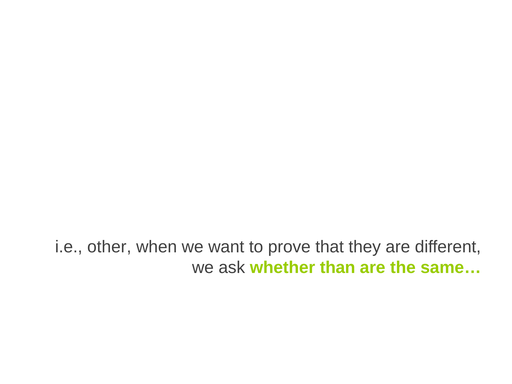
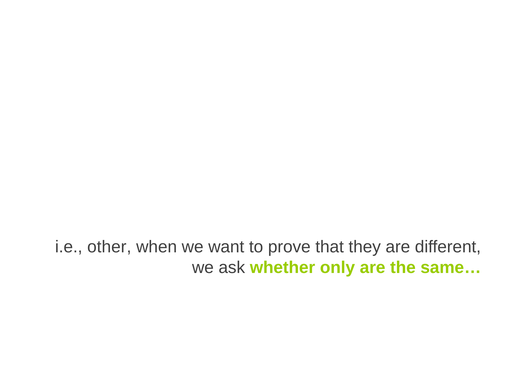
than: than -> only (337, 267)
